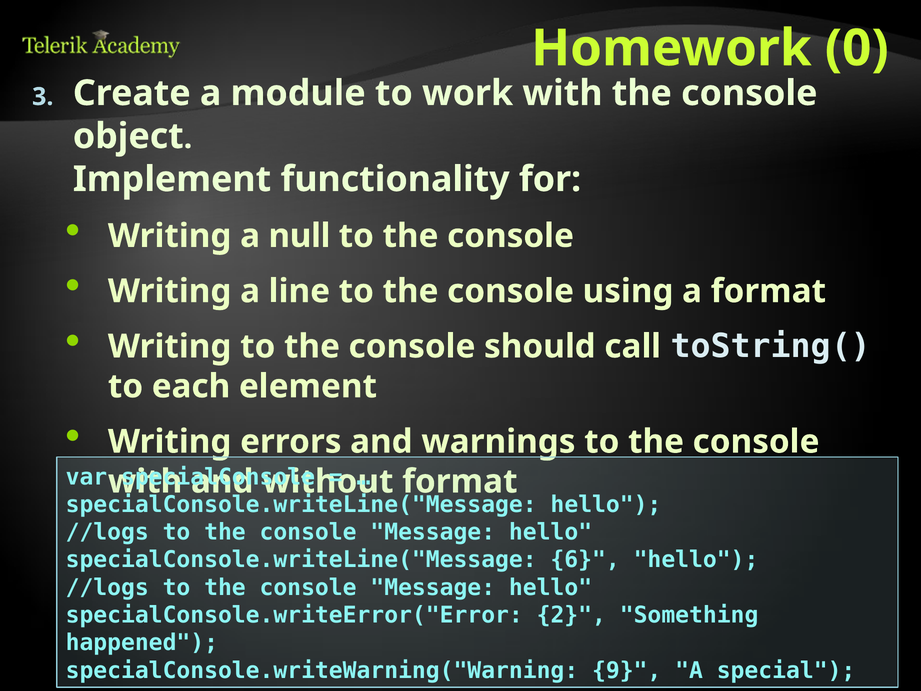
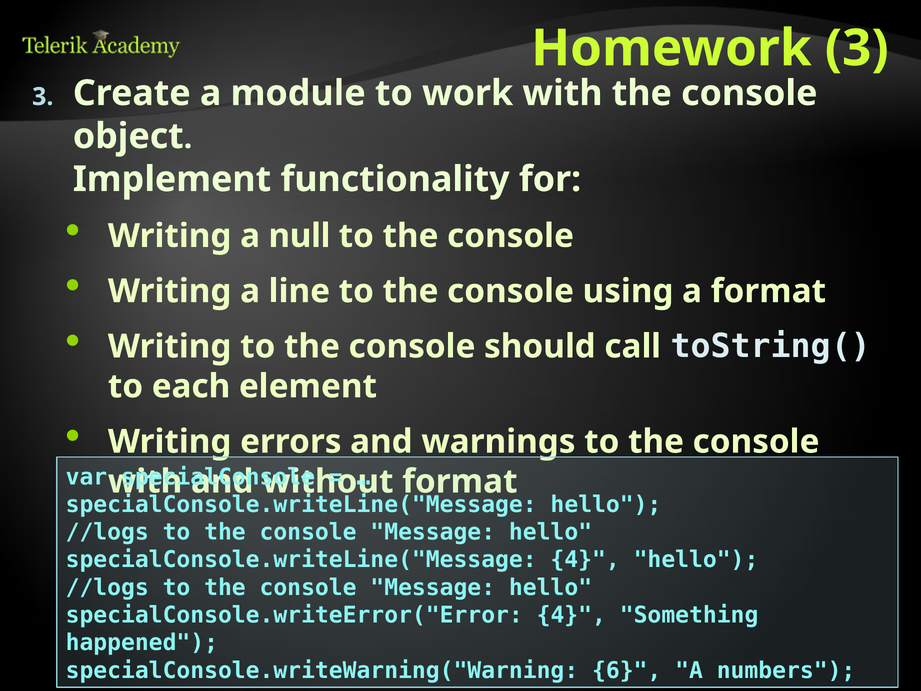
Homework 0: 0 -> 3 (857, 48)
specialConsole.writeLine("Message 6: 6 -> 4 (585, 560)
specialConsole.writeError("Error 2: 2 -> 4 (571, 615)
9: 9 -> 6 (627, 670)
special: special -> numbers (786, 670)
